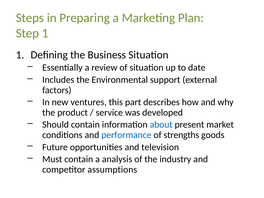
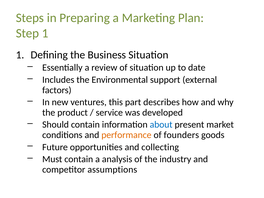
performance colour: blue -> orange (126, 135)
strengths: strengths -> founders (181, 135)
television: television -> collecting (160, 147)
